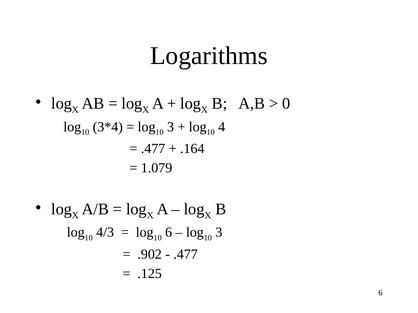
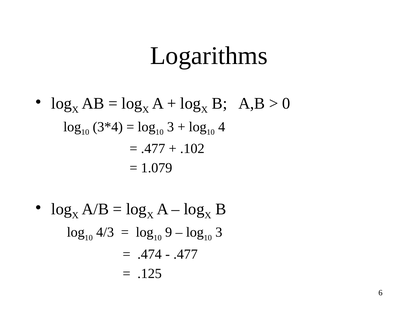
.164: .164 -> .102 (192, 149)
6: 6 -> 9 (169, 233)
.902: .902 -> .474 (150, 255)
